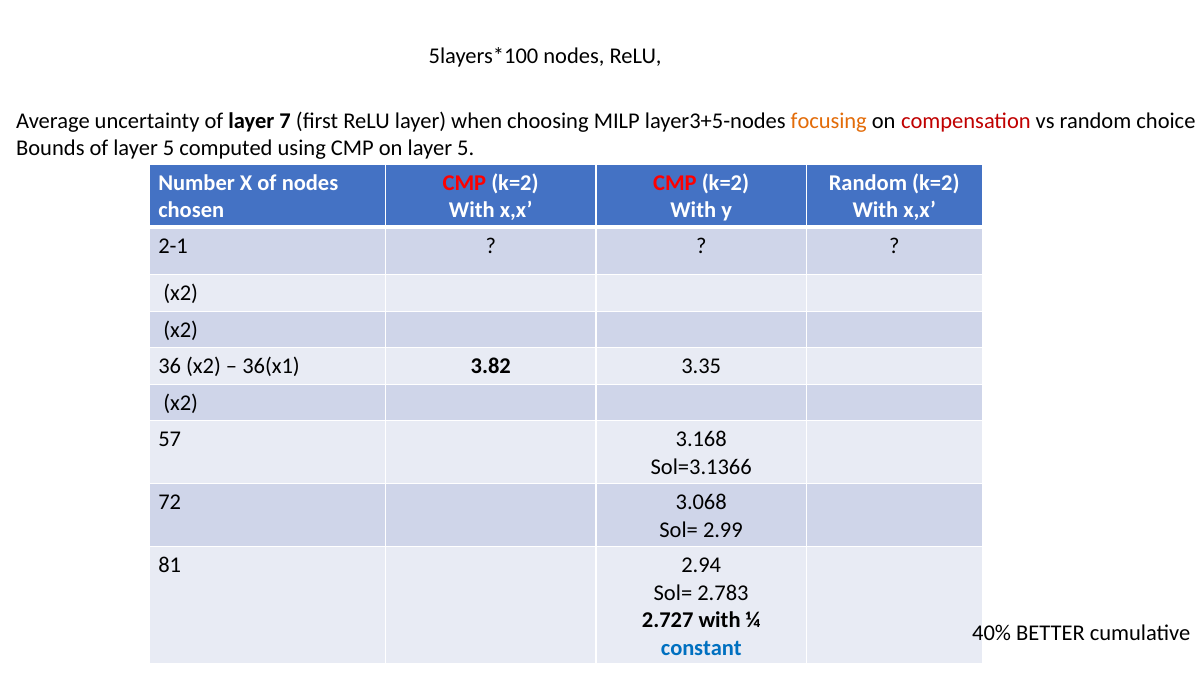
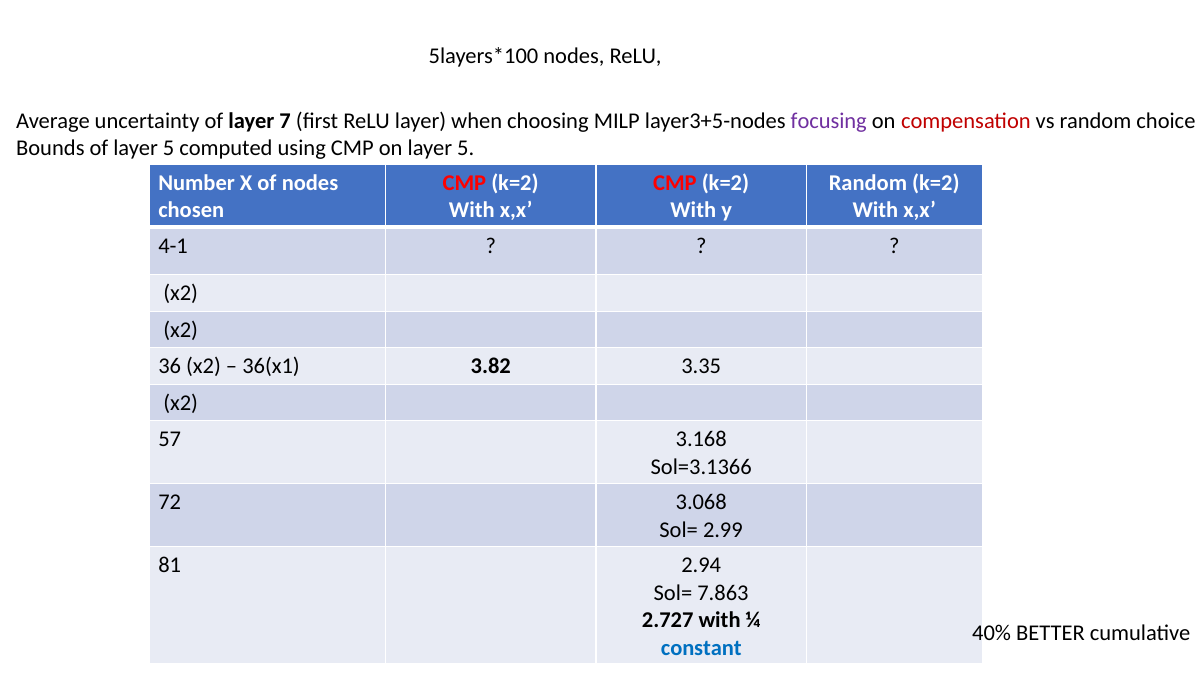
focusing colour: orange -> purple (829, 121)
2-1: 2-1 -> 4-1 (173, 246)
2.783: 2.783 -> 7.863 (723, 593)
